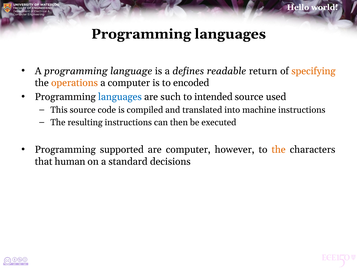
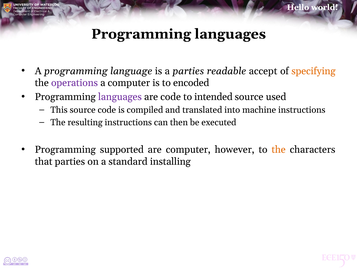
a defines: defines -> parties (188, 71)
return: return -> accept (263, 71)
operations colour: orange -> purple (75, 83)
languages colour: blue -> purple (120, 97)
are such: such -> code (171, 97)
that human: human -> parties (70, 161)
decisions: decisions -> installing (170, 161)
